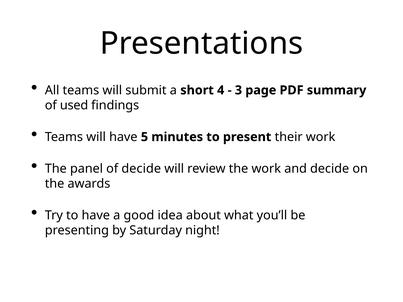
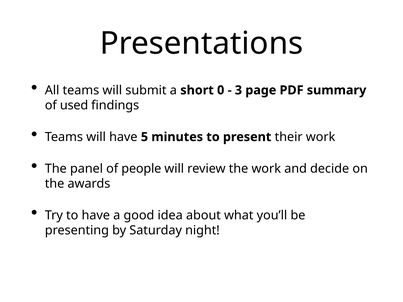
4: 4 -> 0 (221, 90)
of decide: decide -> people (141, 169)
